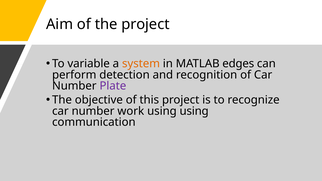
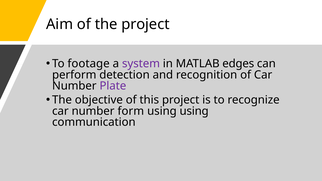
variable: variable -> footage (89, 64)
system colour: orange -> purple (141, 64)
work: work -> form (131, 111)
